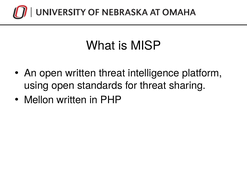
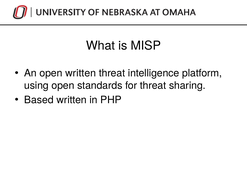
Mellon: Mellon -> Based (39, 100)
